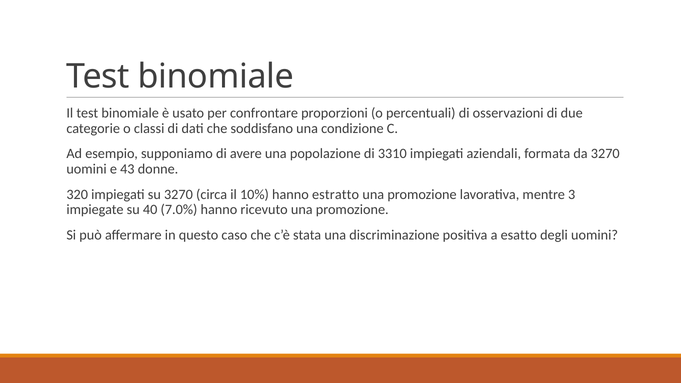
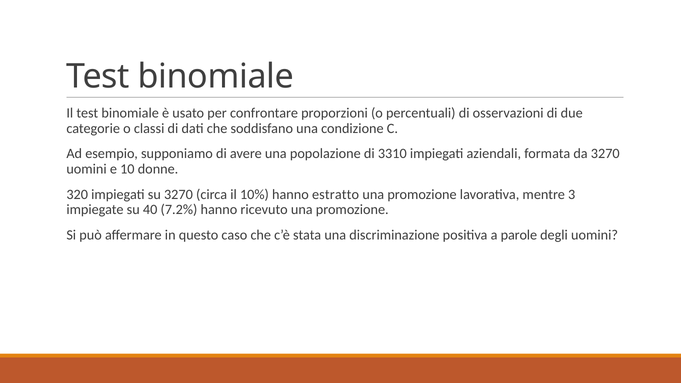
43: 43 -> 10 (127, 169)
7.0%: 7.0% -> 7.2% (179, 210)
esatto: esatto -> parole (519, 235)
